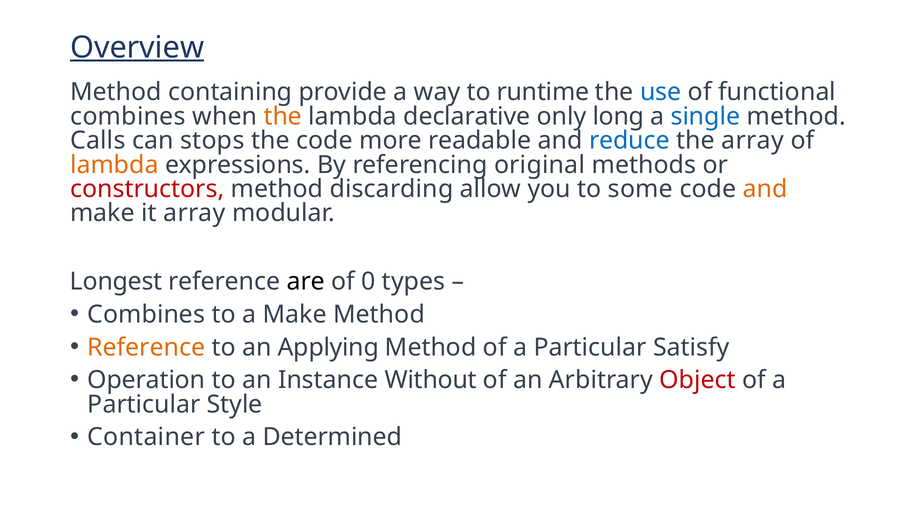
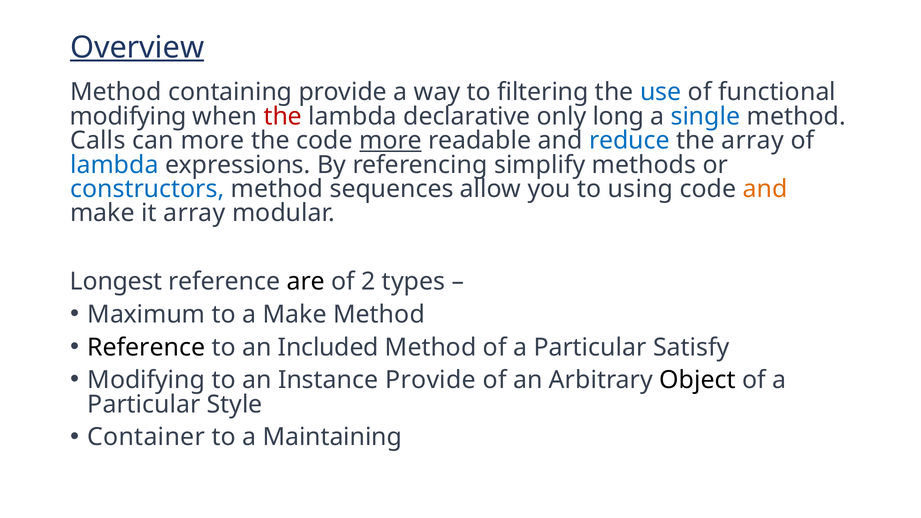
runtime: runtime -> filtering (543, 92)
combines: combines -> modifying (128, 116)
the colour: orange -> red (283, 116)
can stops: stops -> more (212, 141)
more underline: none -> present (391, 141)
lambda colour: orange -> blue (114, 165)
original: original -> simplify (540, 165)
constructors colour: red -> blue (147, 189)
discarding: discarding -> sequences (392, 189)
some: some -> using (640, 189)
0: 0 -> 2 (368, 282)
Combines: Combines -> Maximum (146, 315)
Reference colour: orange -> black (146, 347)
Applying: Applying -> Included (328, 347)
Operation: Operation -> Modifying (146, 380)
Instance Without: Without -> Provide (431, 380)
Object colour: red -> black (697, 380)
Determined: Determined -> Maintaining (332, 437)
